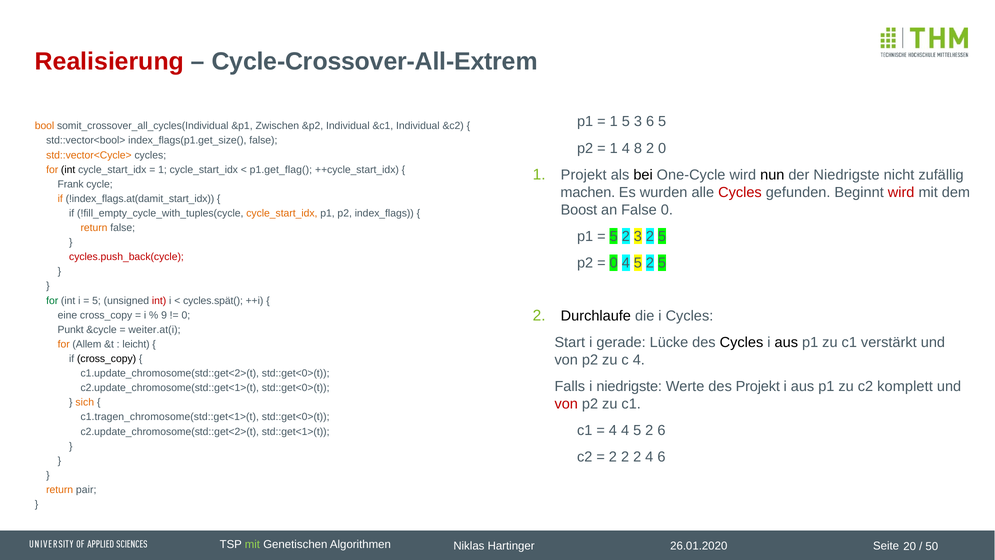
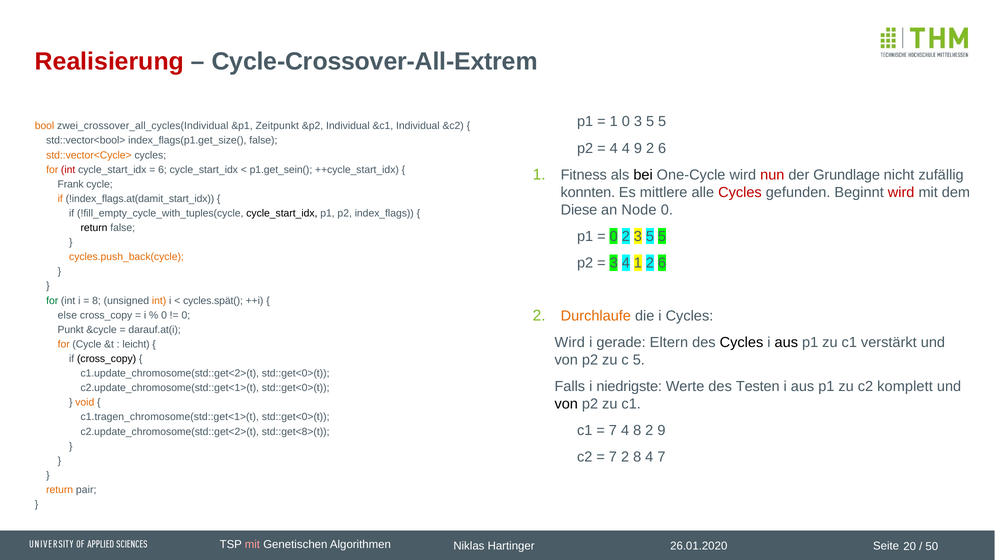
1 5: 5 -> 0 (626, 122)
6: 6 -> 5 (650, 122)
somit_crossover_all_cycles(Individual: somit_crossover_all_cycles(Individual -> zwei_crossover_all_cycles(Individual (143, 126)
Zwischen: Zwischen -> Zeitpunkt (277, 126)
1: 1 -> 4 (614, 148)
4 8: 8 -> 9 (638, 148)
0: 0 -> 6 (662, 148)
int colour: black -> red (68, 170)
1: 1 -> 6 (162, 170)
p1.get_flag(: p1.get_flag( -> p1.get_sein( (281, 170)
1 Projekt: Projekt -> Fitness (584, 175)
nun colour: black -> red (772, 175)
der Niedrigste: Niedrigste -> Grundlage (847, 175)
machen: machen -> konnten (588, 192)
wurden: wurden -> mittlere (664, 192)
Boost: Boost -> Diese (579, 210)
an False: False -> Node (639, 210)
cycle_start_idx colour: orange -> black (282, 213)
return colour: orange -> black (94, 228)
5: 5 -> 0 (614, 236)
2 3 2: 2 -> 5 (650, 236)
cycles.push_back(cycle colour: red -> orange (126, 257)
0: 0 -> 3 (614, 263)
5: 5 -> 1 (638, 263)
5: 5 -> 6 (662, 263)
5: 5 -> 8 (97, 300)
int colour: red -> orange (159, 300)
Durchlaufe colour: black -> orange (596, 316)
eine: eine -> else (67, 315)
9: 9 -> 0 (164, 315)
weiter.at(i: weiter.at(i -> darauf.at(i (155, 330)
Start: Start -> Wird (570, 342)
Lücke: Lücke -> Eltern (669, 342)
for Allem: Allem -> Cycle (87, 344)
c 4: 4 -> 5 (639, 360)
des Projekt: Projekt -> Testen (758, 386)
von colour: red -> black (566, 404)
sich: sich -> void (85, 402)
4: 4 -> 7 (613, 430)
5: 5 -> 8 (637, 430)
2 6: 6 -> 9 (661, 430)
std::get<1>(t: std::get<1>(t -> std::get<8>(t (296, 431)
2: 2 -> 7 (613, 457)
2: 2 -> 8 (637, 457)
4 6: 6 -> 7 (661, 457)
mit colour: light green -> pink (252, 544)
